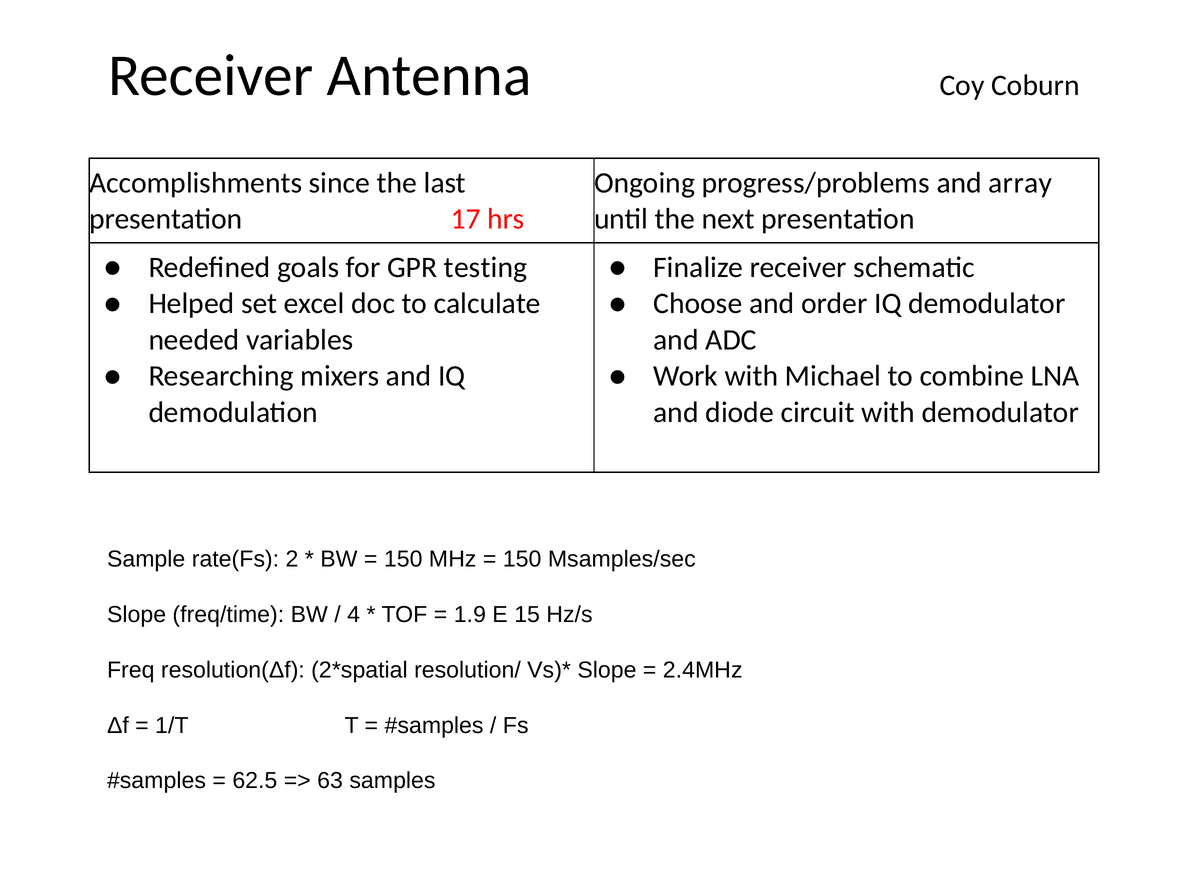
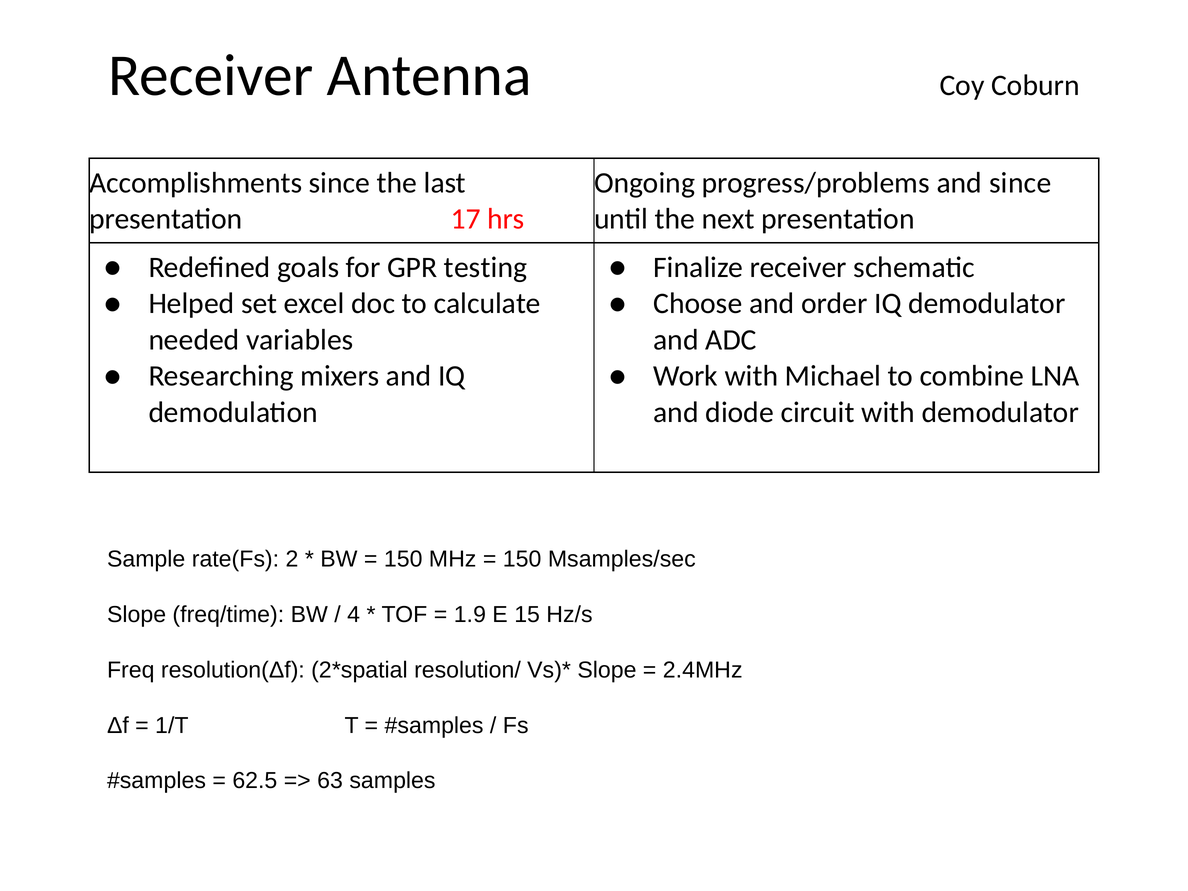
and array: array -> since (1020, 183)
